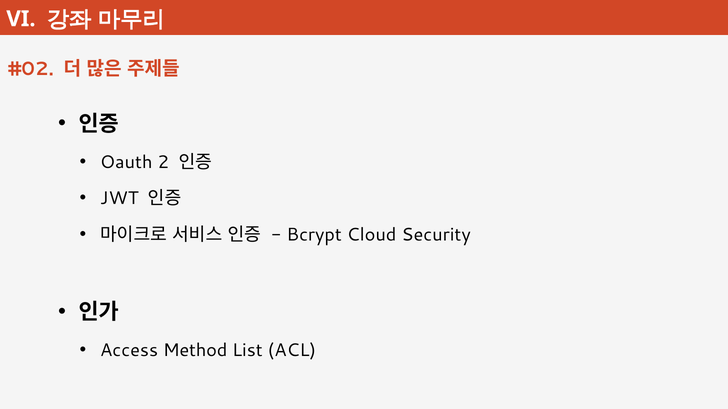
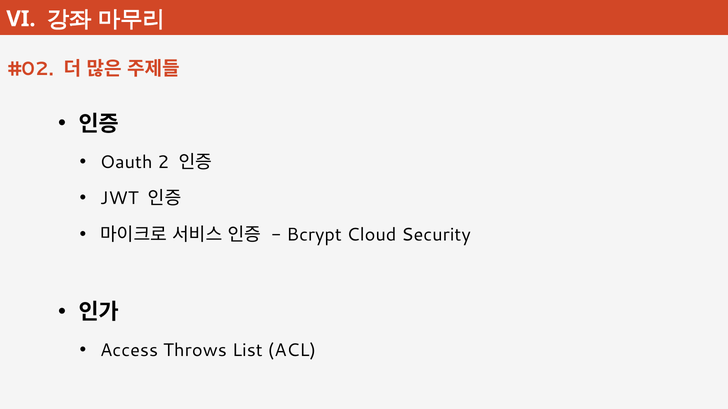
Method: Method -> Throws (195, 351)
